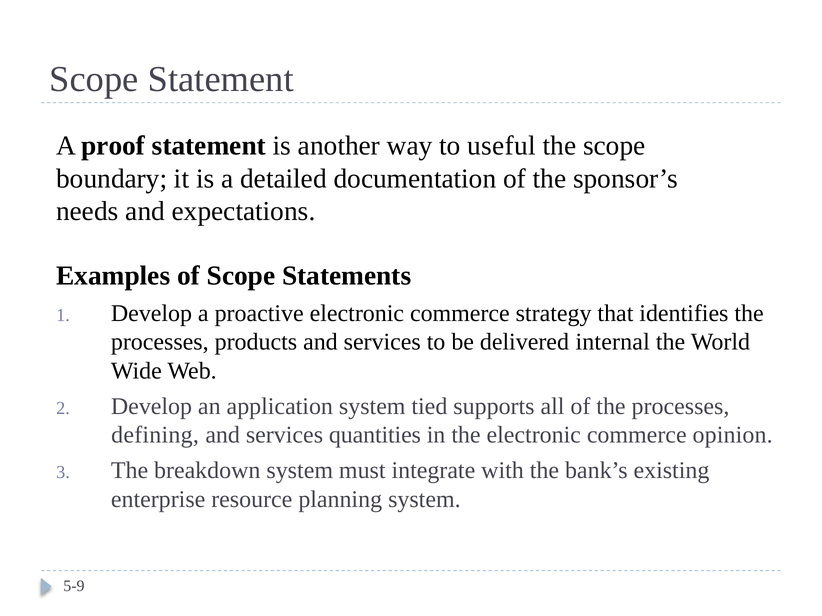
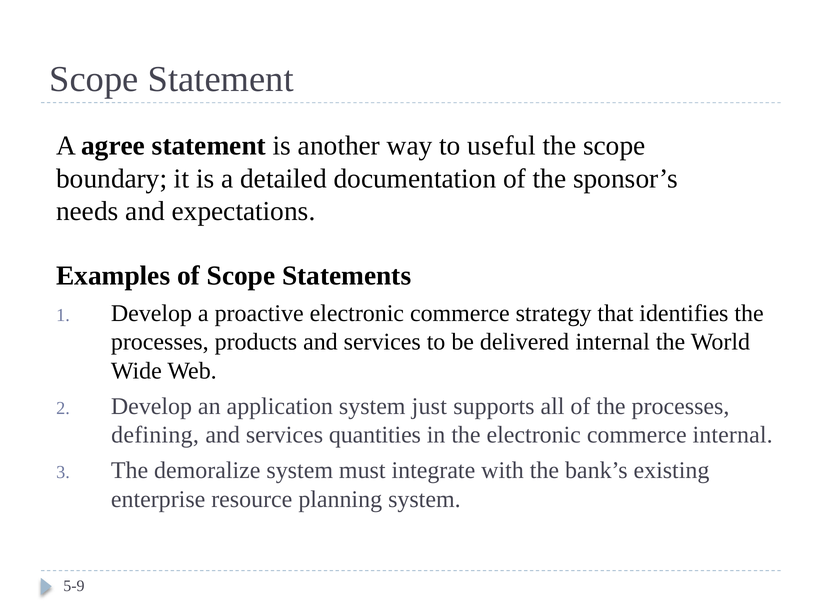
proof: proof -> agree (113, 146)
tied: tied -> just (429, 407)
commerce opinion: opinion -> internal (733, 435)
breakdown: breakdown -> demoralize (207, 471)
